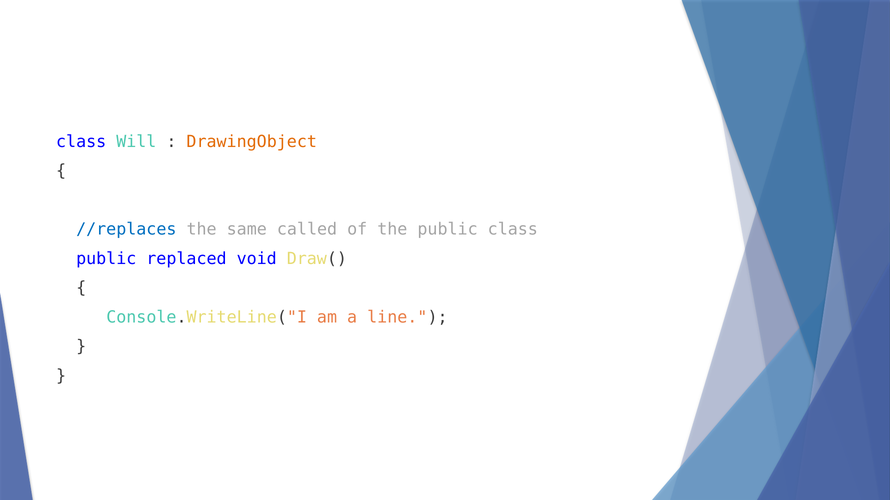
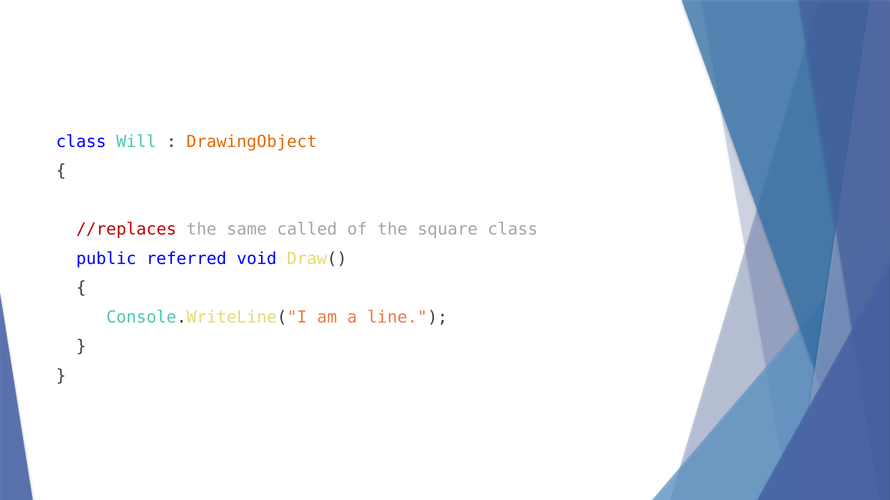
//replaces colour: blue -> red (126, 230)
the public: public -> square (448, 230)
replaced: replaced -> referred (186, 259)
